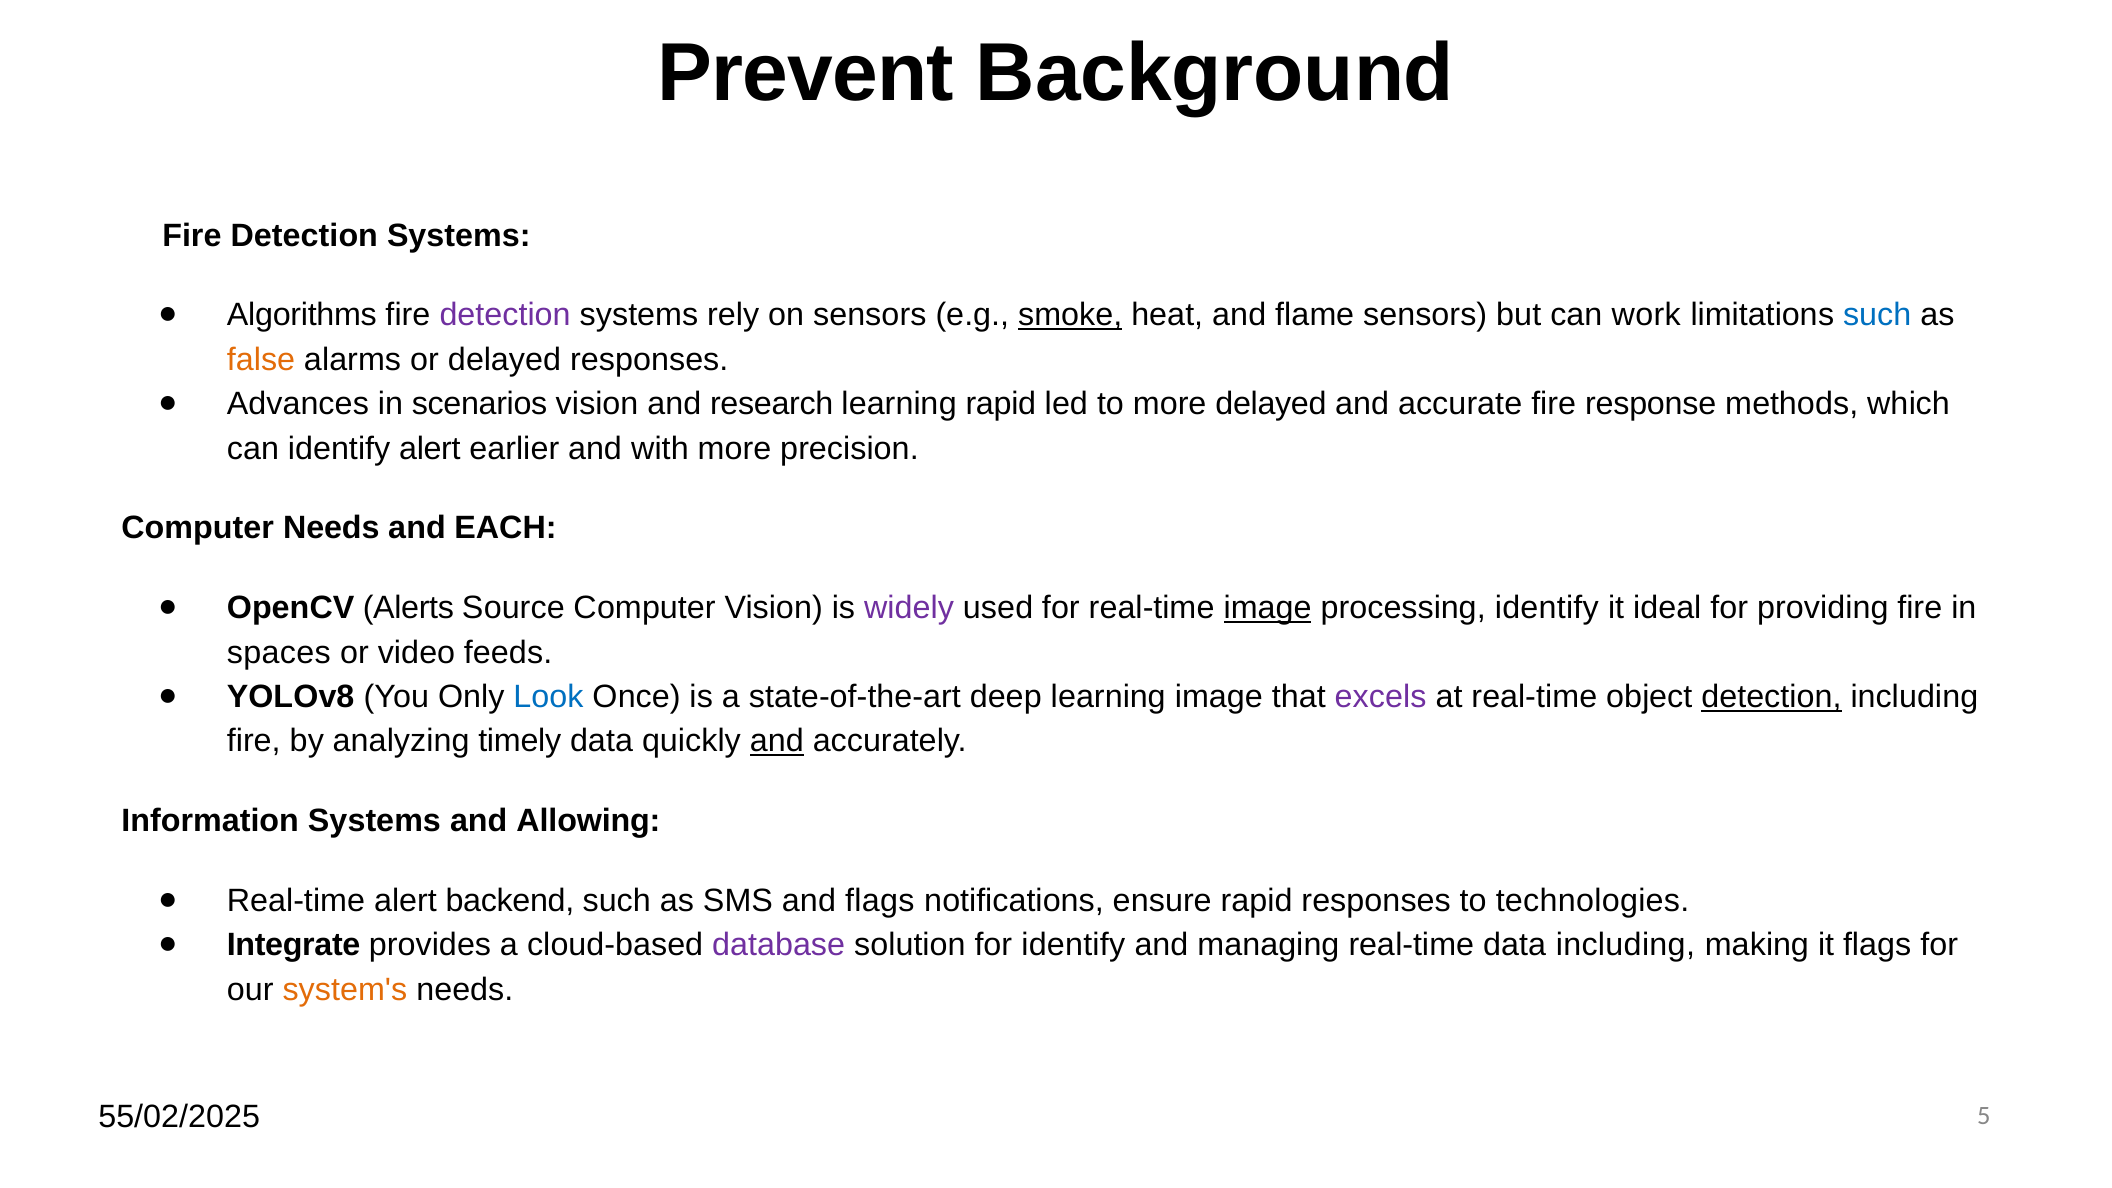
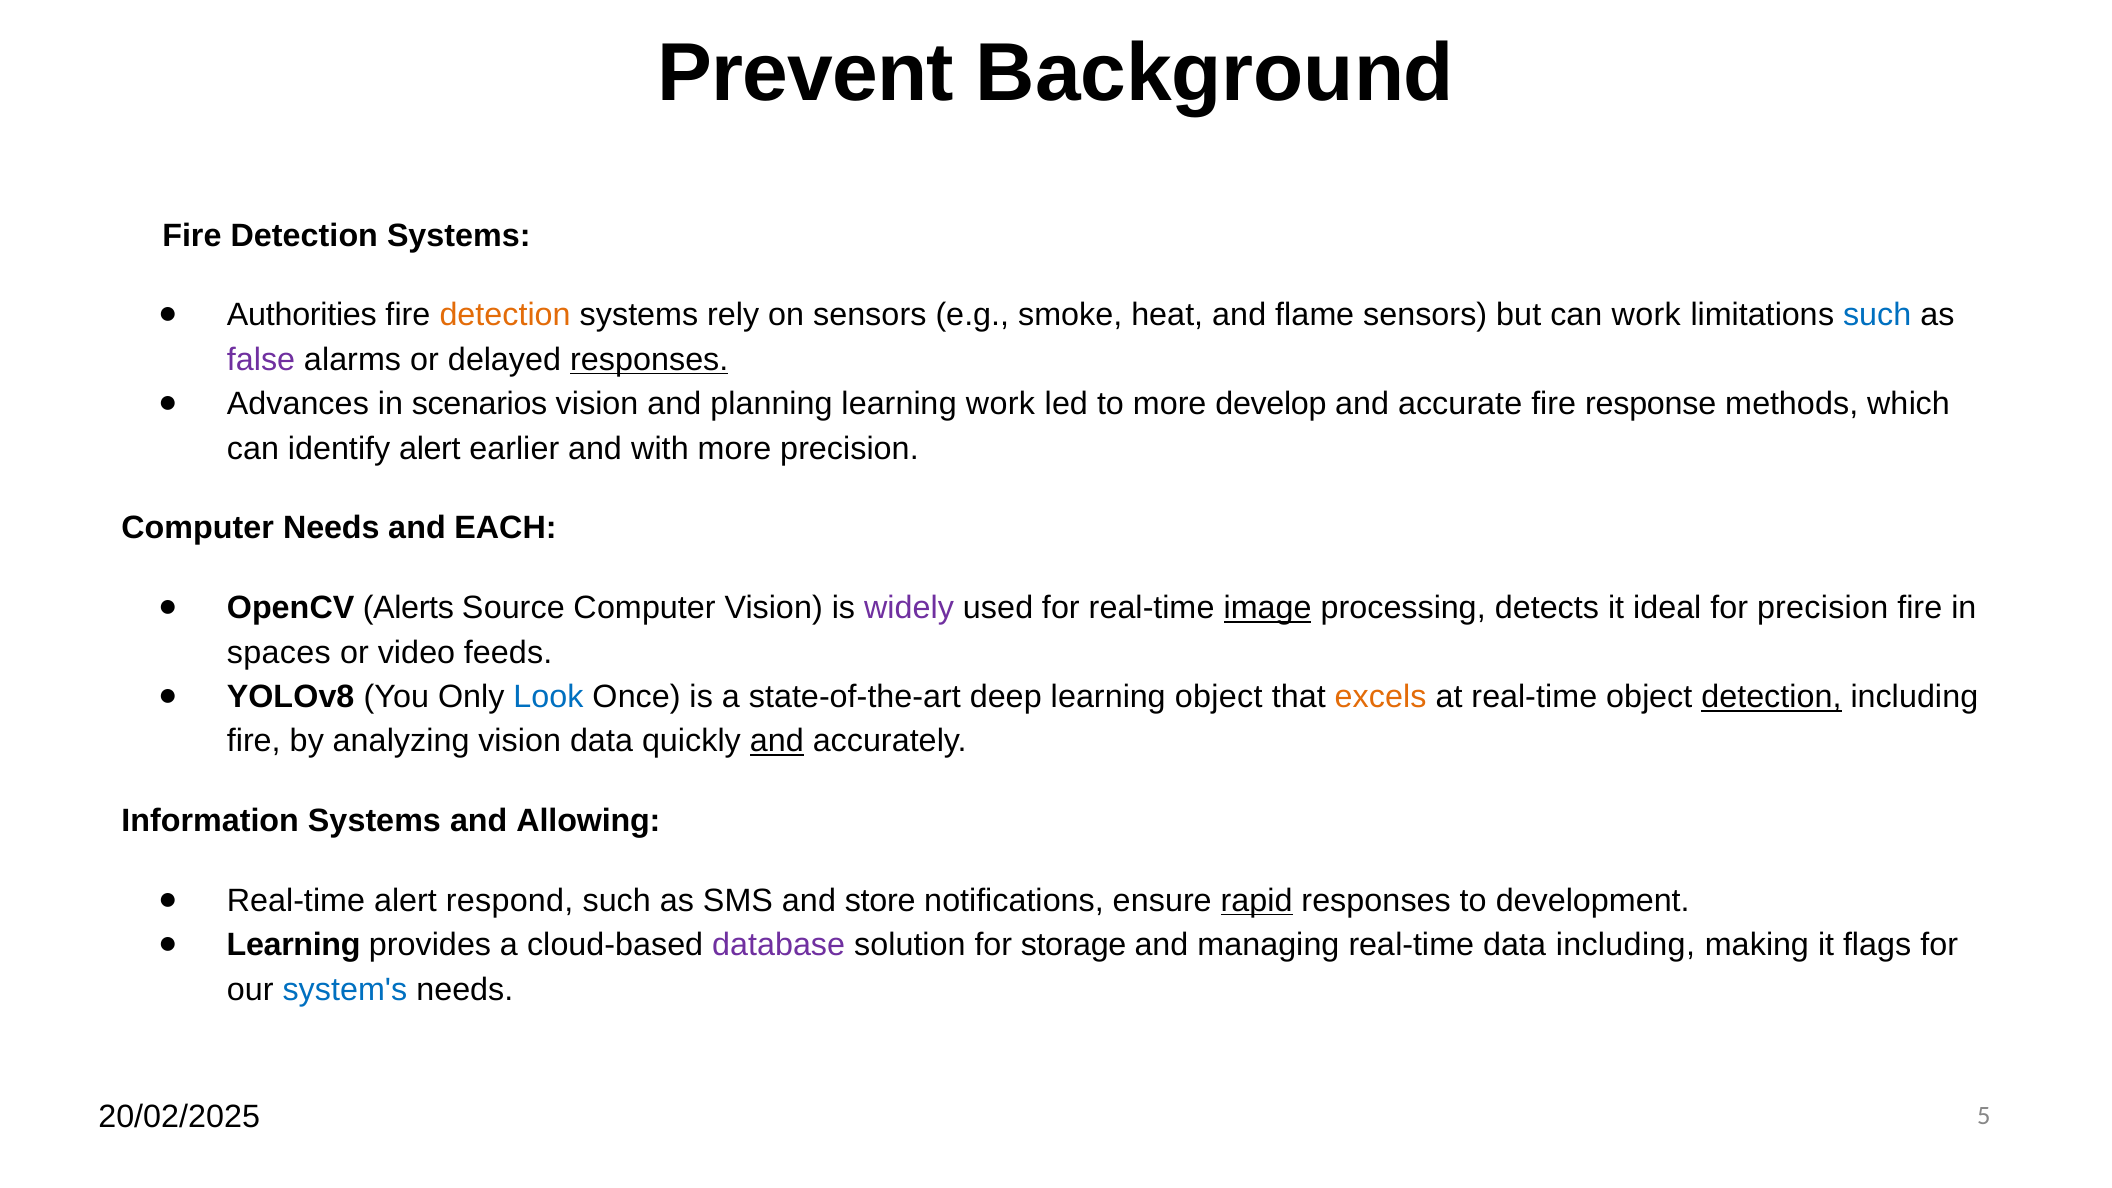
Algorithms: Algorithms -> Authorities (302, 315)
detection colour: purple -> orange (505, 315)
smoke underline: present -> none (1070, 315)
false colour: orange -> purple (261, 360)
responses underline: none -> present (649, 360)
research: research -> planning (771, 404)
learning rapid: rapid -> work (1001, 404)
more delayed: delayed -> develop (1271, 404)
processing identify: identify -> detects (1547, 608)
for providing: providing -> precision (1823, 608)
learning image: image -> object (1219, 697)
excels colour: purple -> orange (1381, 697)
analyzing timely: timely -> vision (520, 741)
backend: backend -> respond (510, 901)
and flags: flags -> store (880, 901)
rapid underline: none -> present (1257, 901)
technologies: technologies -> development (1593, 901)
Integrate: Integrate -> Learning (294, 945)
for identify: identify -> storage (1074, 945)
system's colour: orange -> blue (345, 990)
55/02/2025: 55/02/2025 -> 20/02/2025 (179, 1117)
